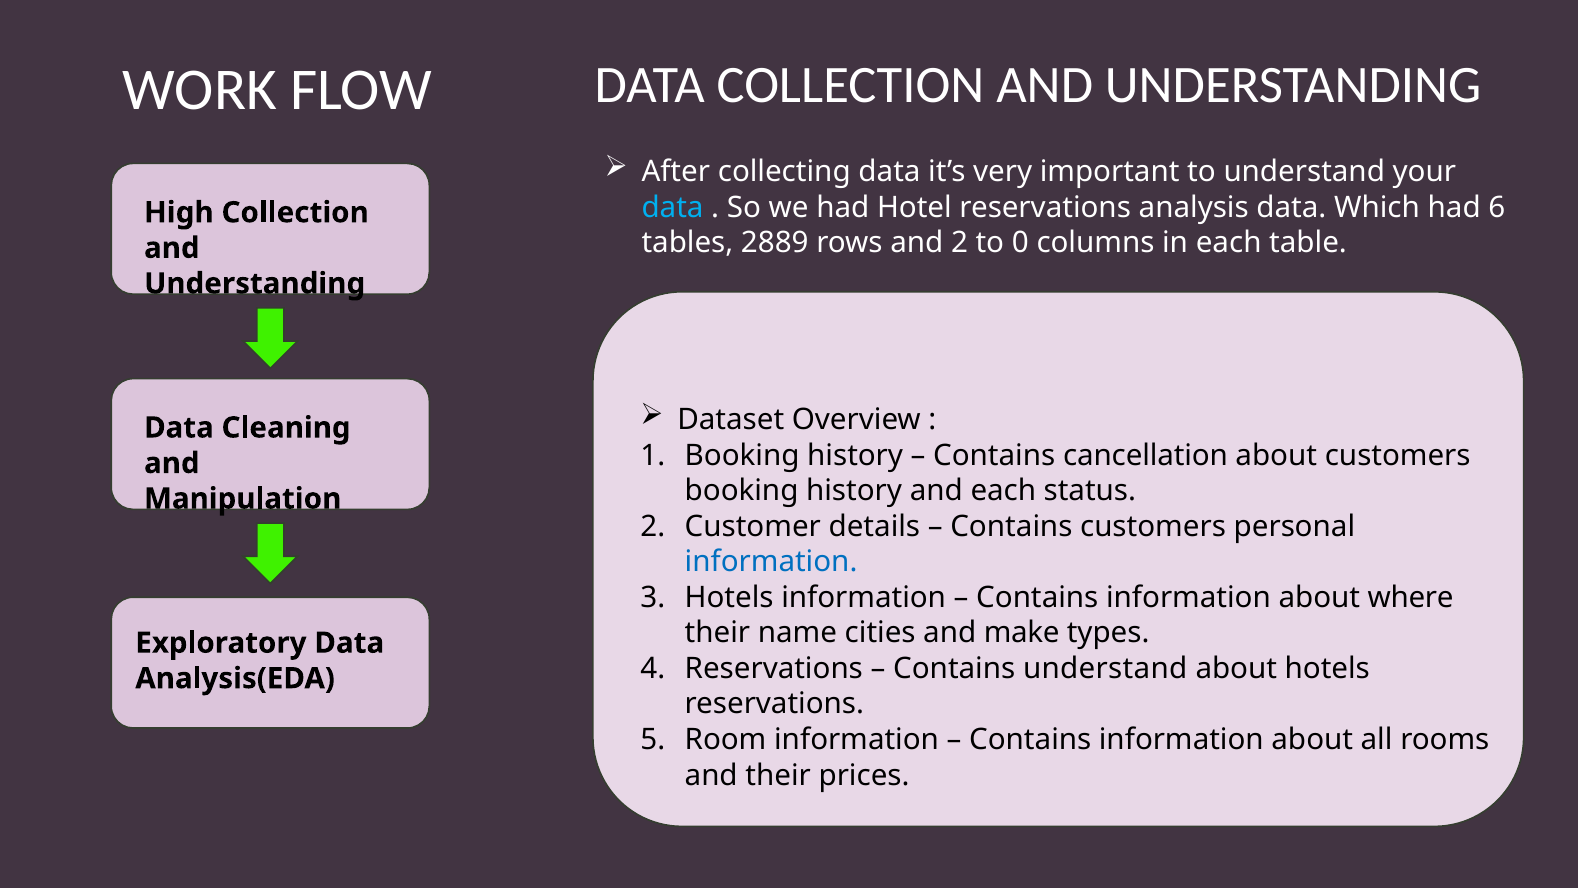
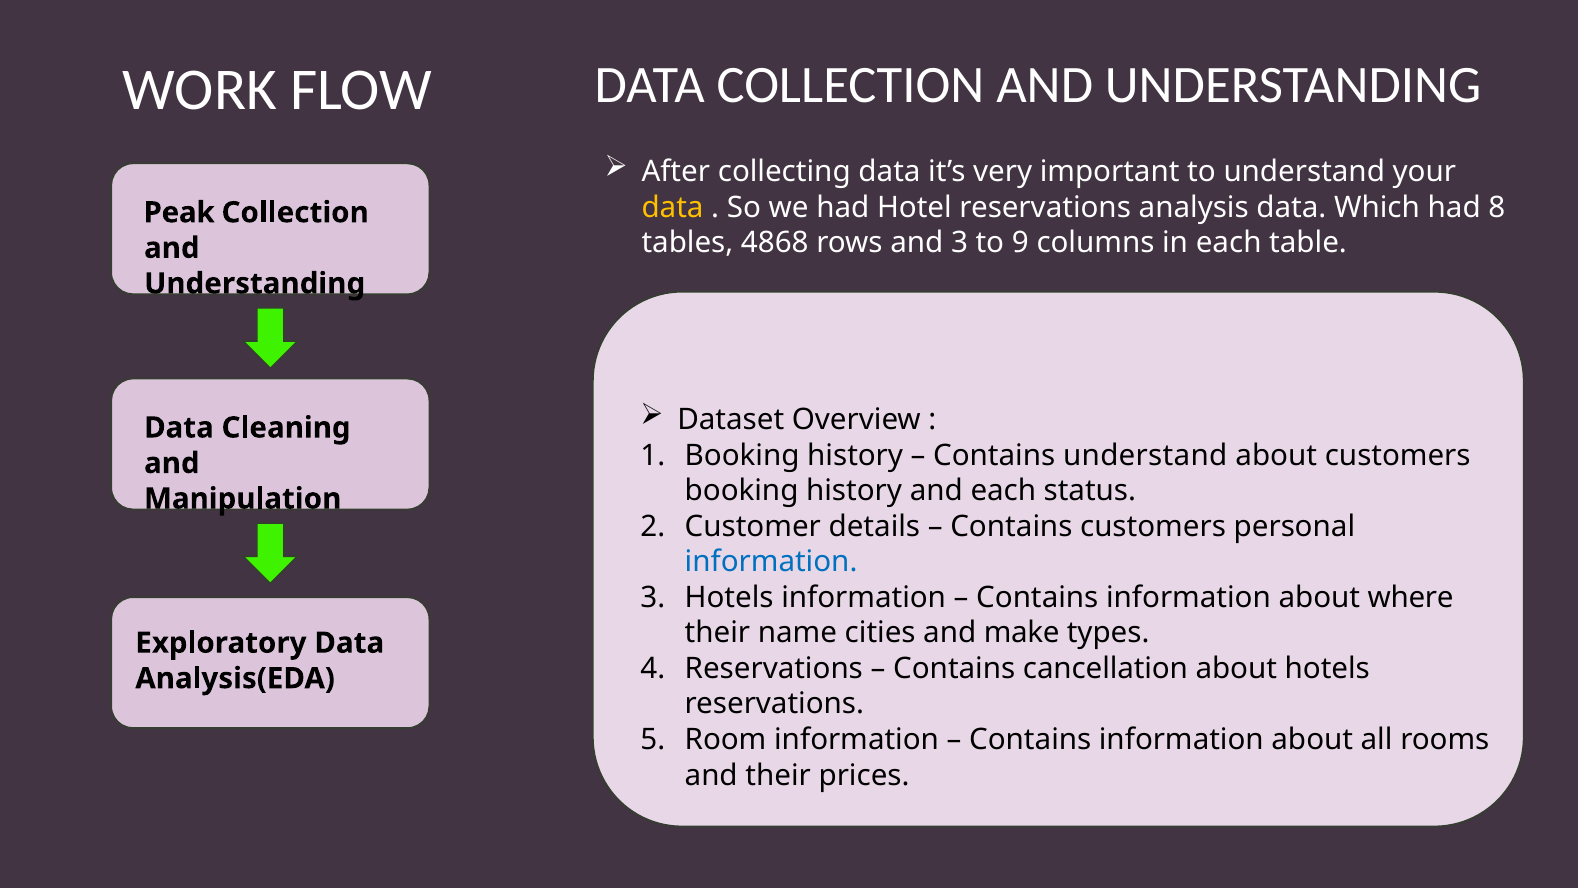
data colour: light blue -> yellow (673, 207)
6: 6 -> 8 (1497, 207)
High: High -> Peak (179, 212)
2889: 2889 -> 4868 (775, 243)
and 2: 2 -> 3 (959, 243)
0: 0 -> 9 (1020, 243)
Contains cancellation: cancellation -> understand (1145, 455)
Contains understand: understand -> cancellation (1105, 668)
